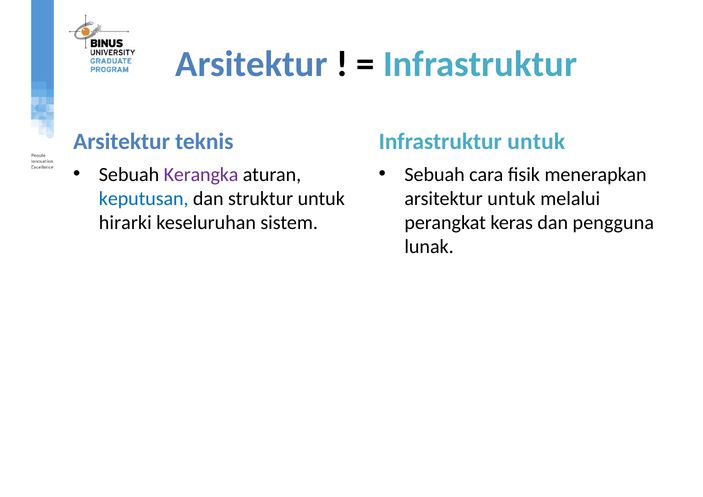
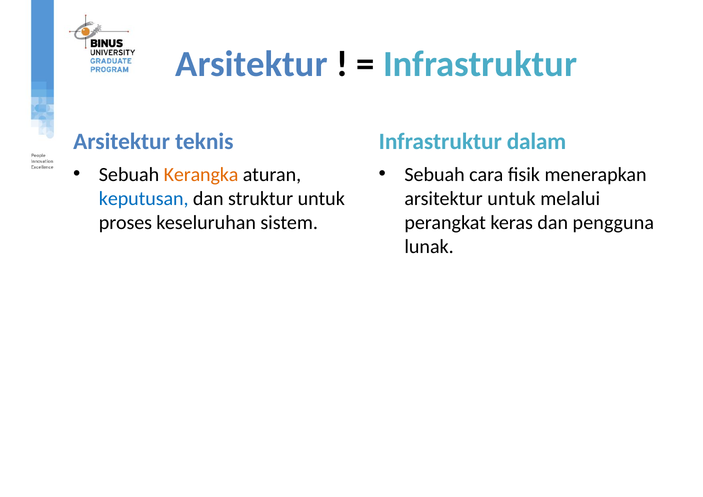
Infrastruktur untuk: untuk -> dalam (536, 142)
Kerangka colour: purple -> orange (201, 175)
hirarki: hirarki -> proses (125, 223)
